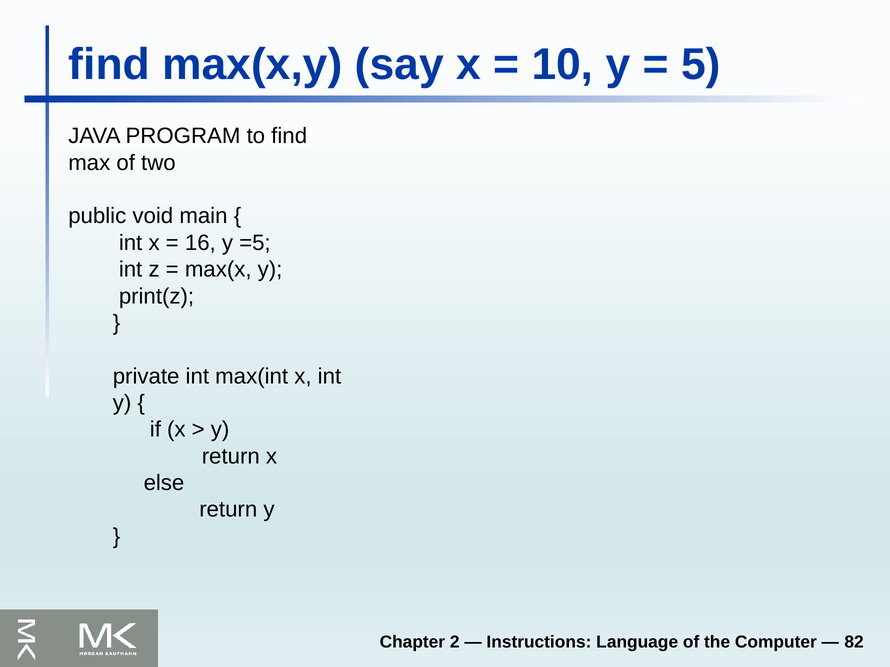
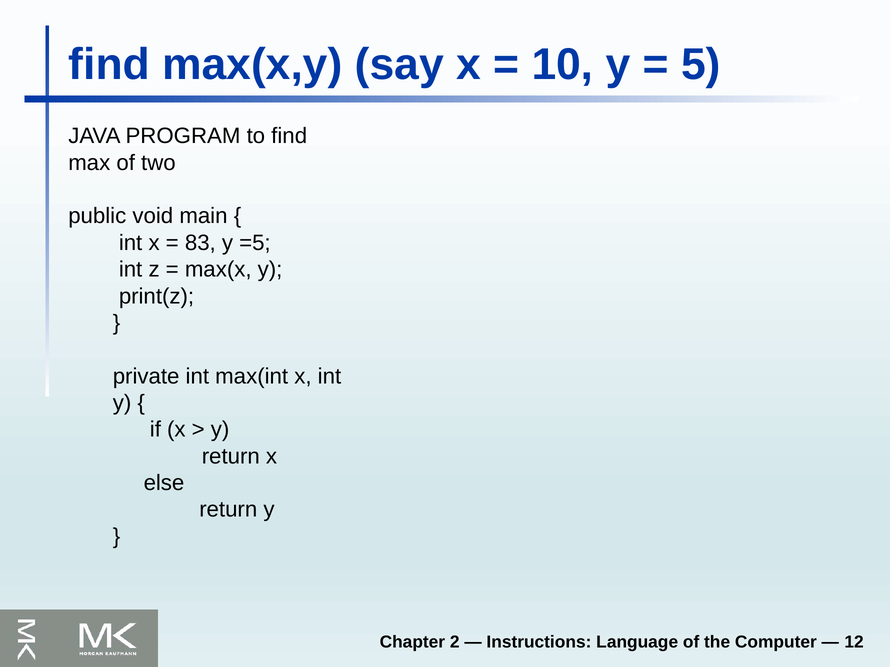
16: 16 -> 83 (200, 243)
82: 82 -> 12 (854, 642)
